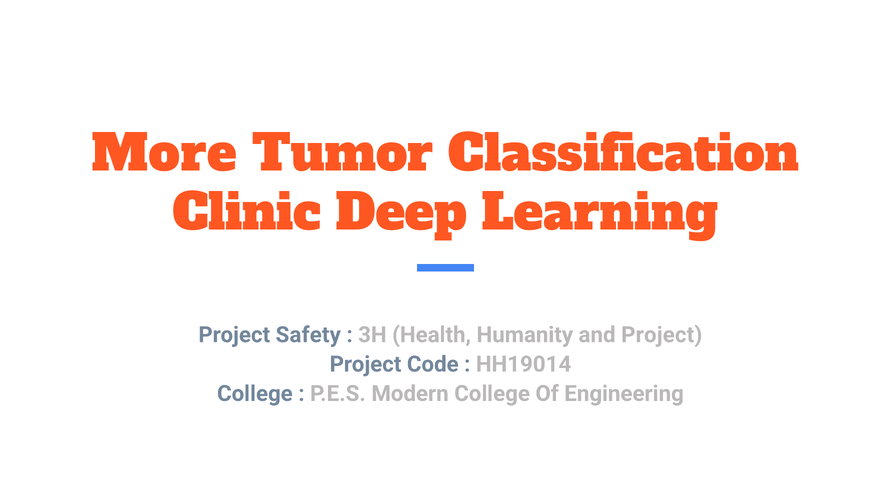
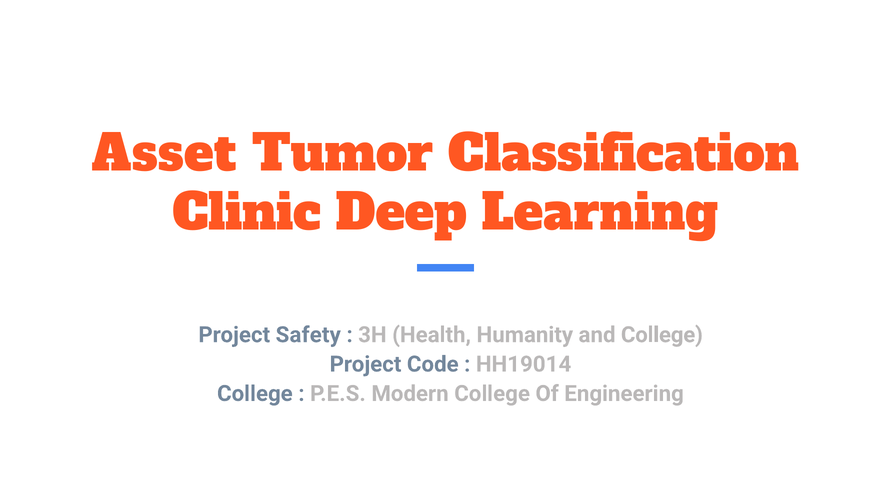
More: More -> Asset (164, 154)
and Project: Project -> College (662, 335)
